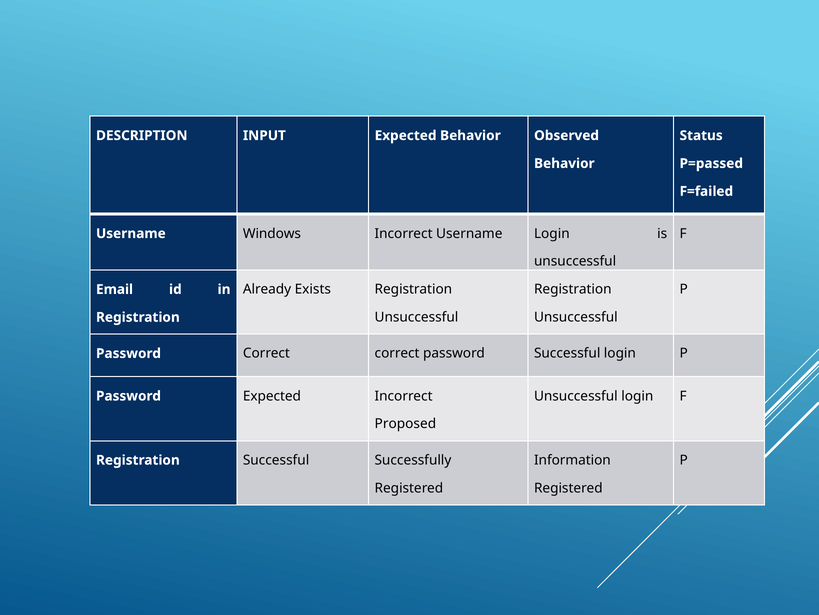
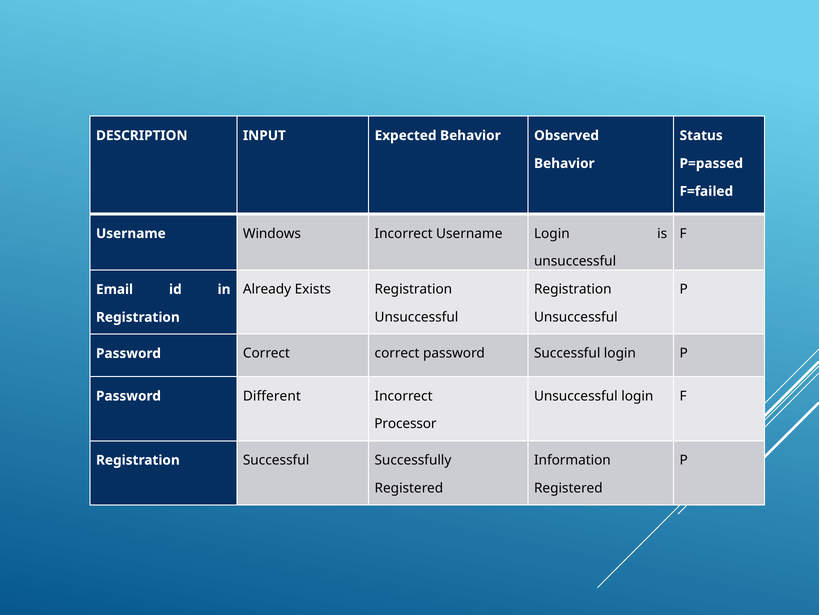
Password Expected: Expected -> Different (272, 396)
Proposed: Proposed -> Processor (405, 423)
